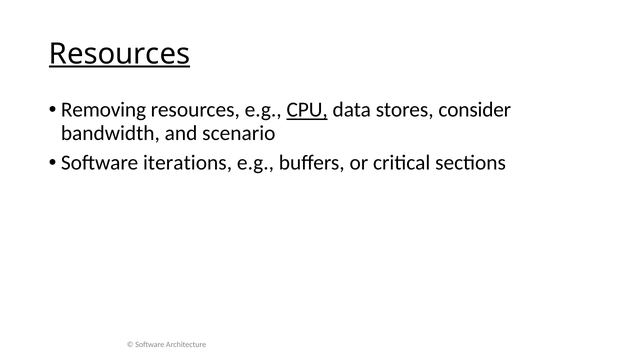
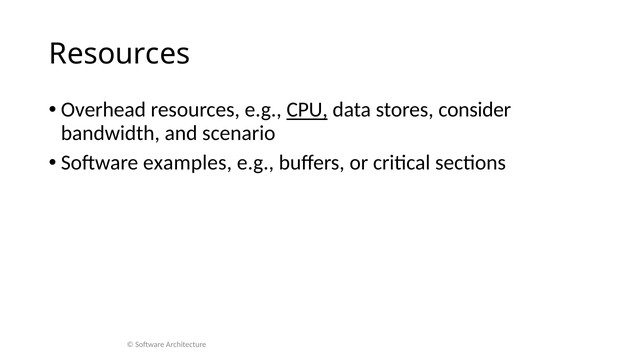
Resources underline: present -> none (119, 54)
Removing: Removing -> Overhead (103, 110)
iterations: iterations -> examples (188, 163)
